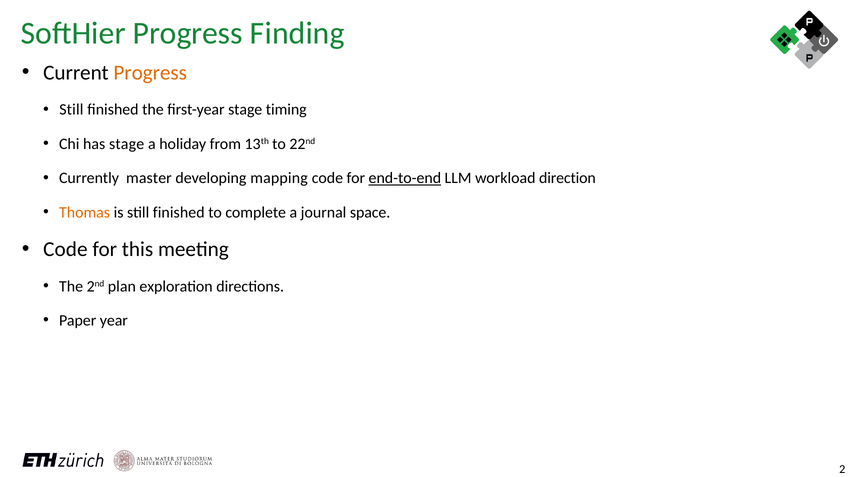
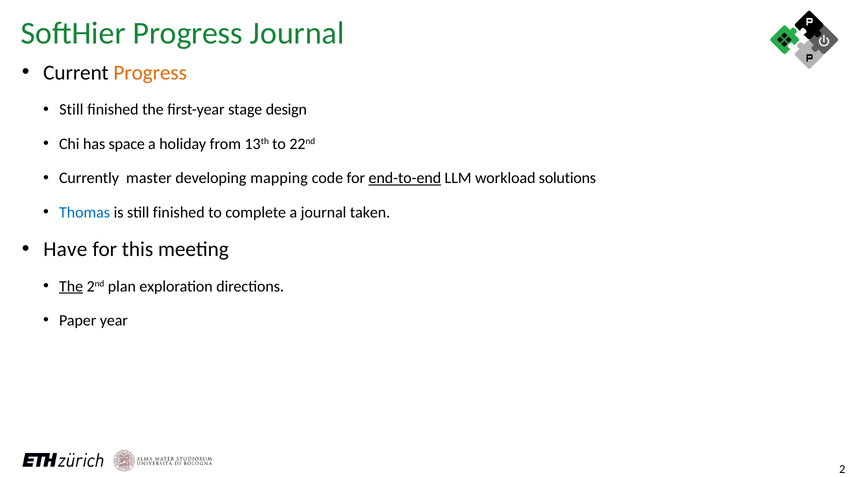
Progress Finding: Finding -> Journal (297, 33)
timing: timing -> design (286, 110)
has stage: stage -> space (127, 144)
direction: direction -> solutions (567, 178)
Thomas colour: orange -> blue (85, 212)
space: space -> taken (370, 212)
Code: Code -> Have (65, 249)
The underline: none -> present (71, 286)
